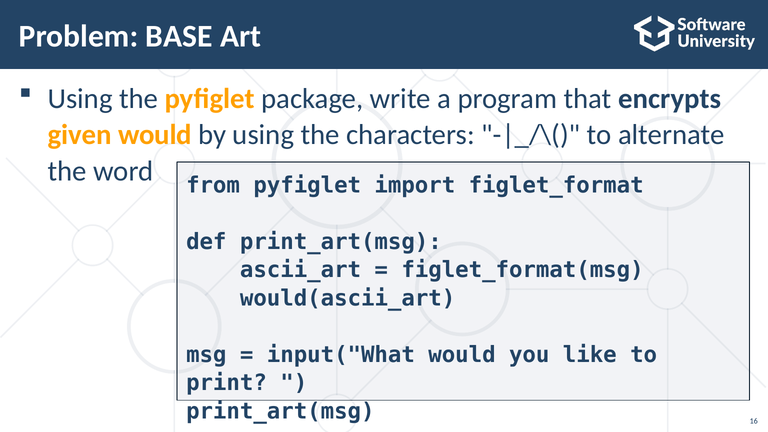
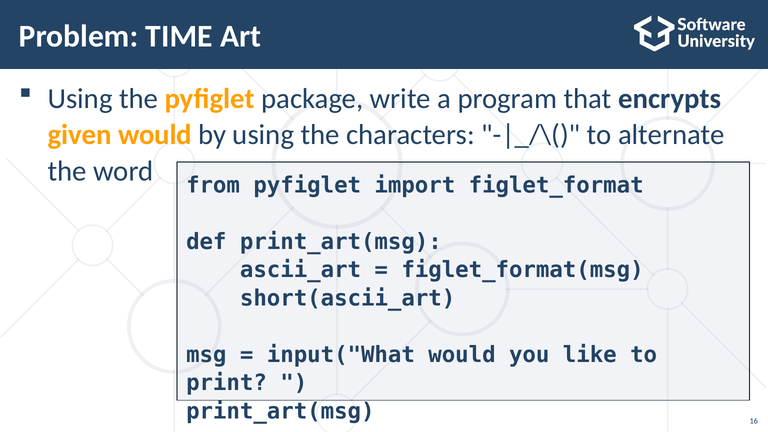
BASE: BASE -> TIME (179, 36)
would(ascii_art: would(ascii_art -> short(ascii_art (348, 298)
